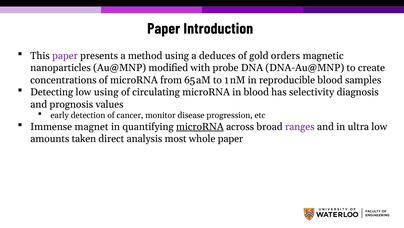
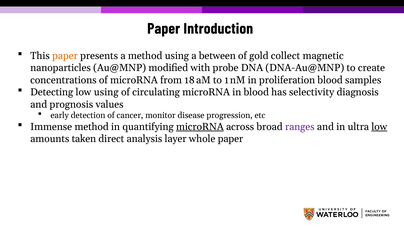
paper colour: purple -> orange (65, 56)
deduces: deduces -> between (217, 56)
orders: orders -> collect (285, 56)
65: 65 -> 18 (190, 80)
reproducible: reproducible -> proliferation (287, 80)
Immense magnet: magnet -> method (92, 126)
low underline: none -> present (379, 126)
most: most -> layer (176, 138)
